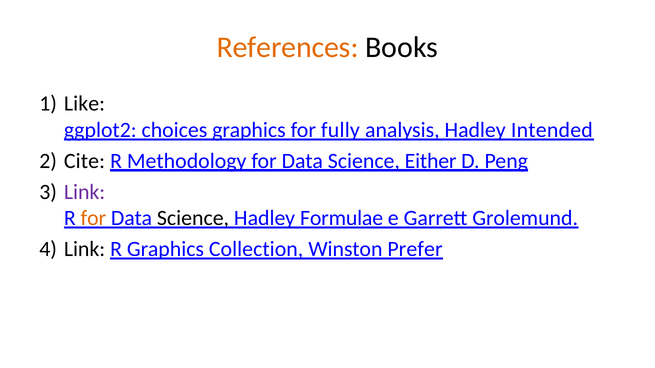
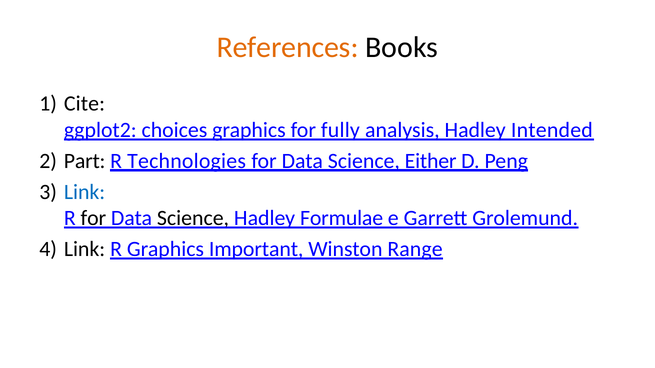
Like: Like -> Cite (84, 104)
Cite: Cite -> Part (85, 161)
Methodology: Methodology -> Technologies (187, 161)
Link colour: purple -> blue (85, 192)
for colour: orange -> black (93, 218)
Collection: Collection -> Important (256, 249)
Prefer: Prefer -> Range (415, 249)
